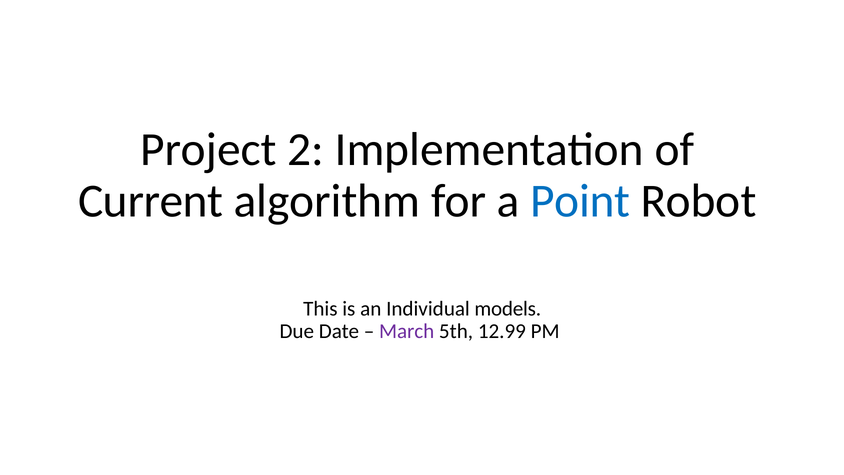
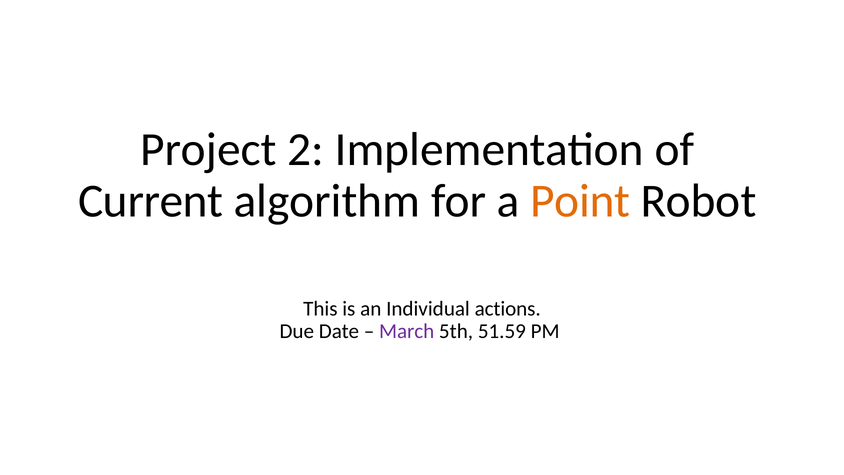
Point colour: blue -> orange (580, 201)
models: models -> actions (508, 309)
12.99: 12.99 -> 51.59 (502, 331)
